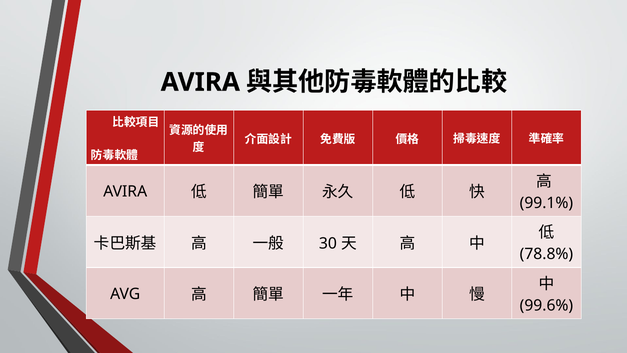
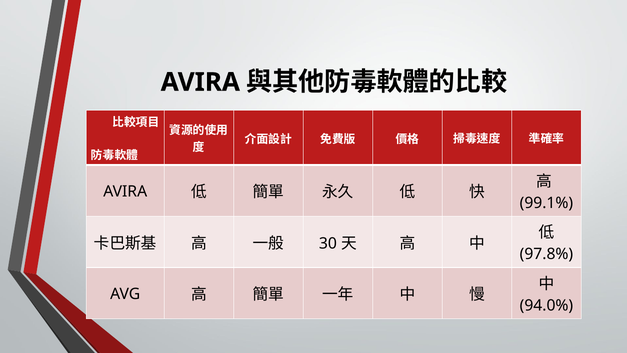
78.8%: 78.8% -> 97.8% (546, 254)
99.6%: 99.6% -> 94.0% (546, 305)
